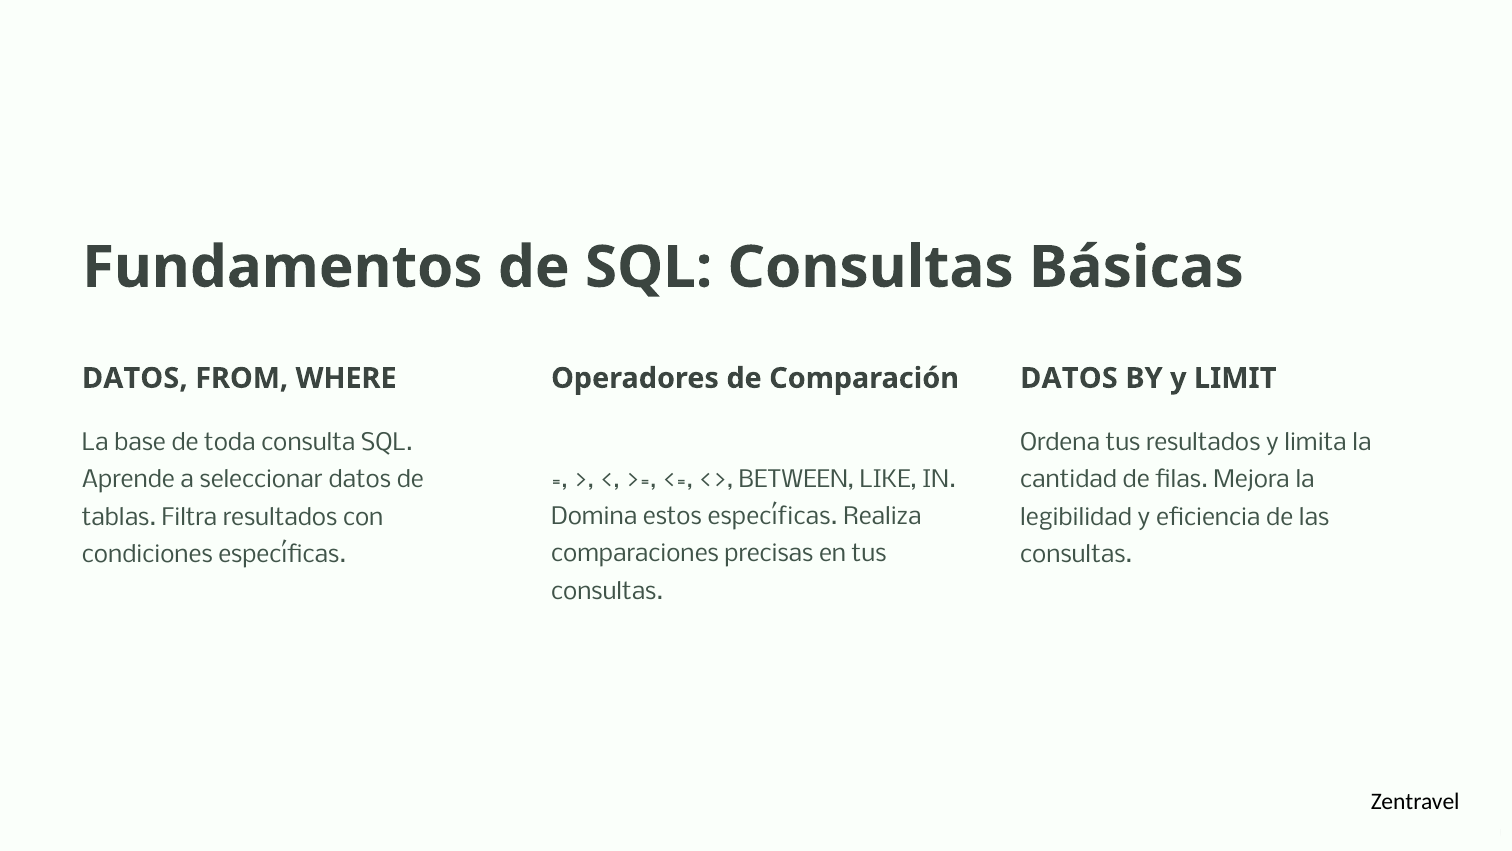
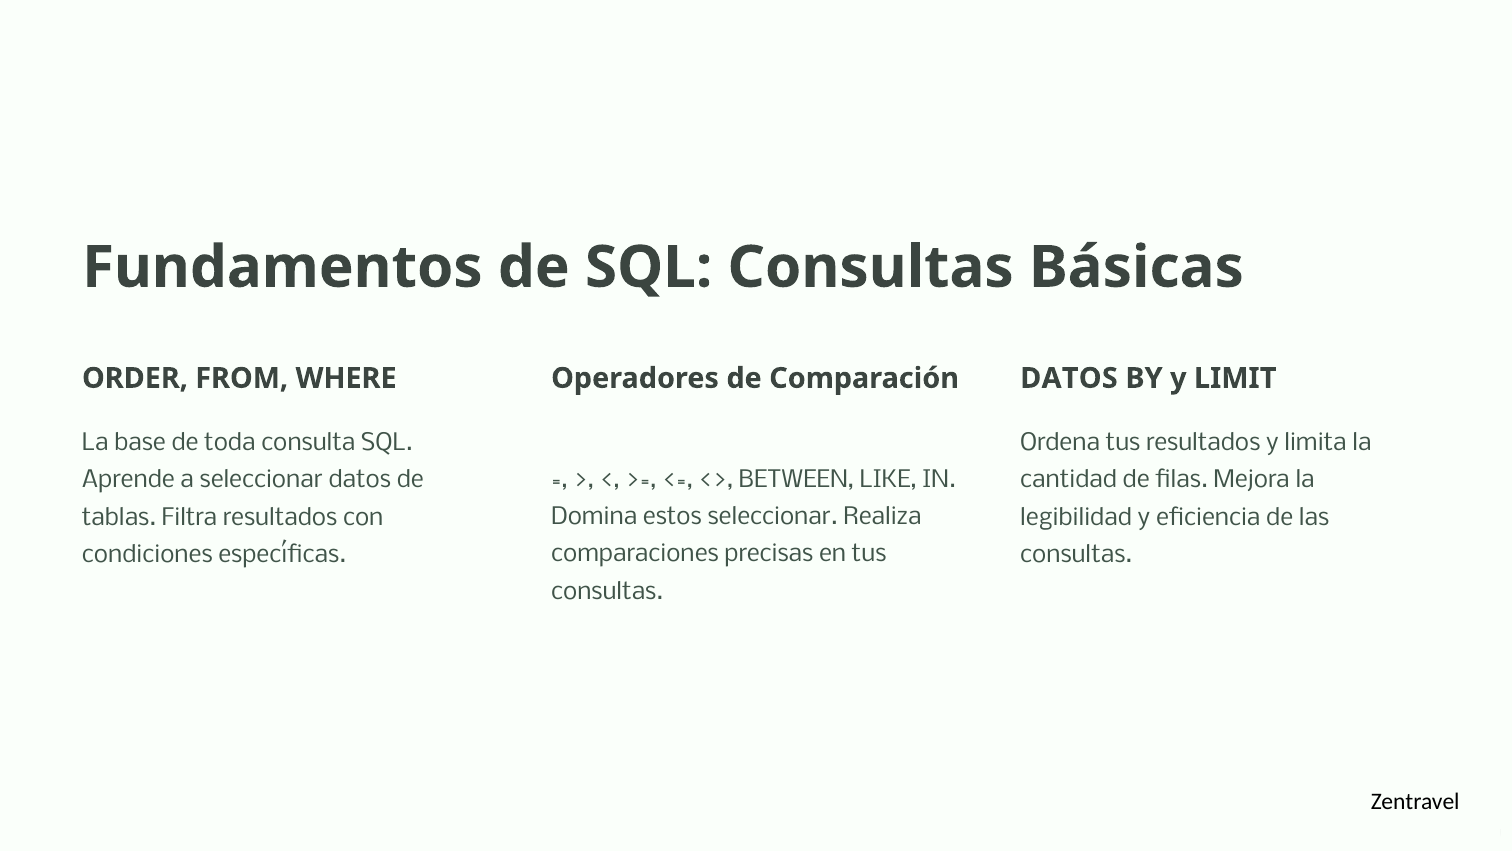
DATOS: DATOS -> ORDER (135, 378)
estos específicas: específicas -> seleccionar (773, 517)
